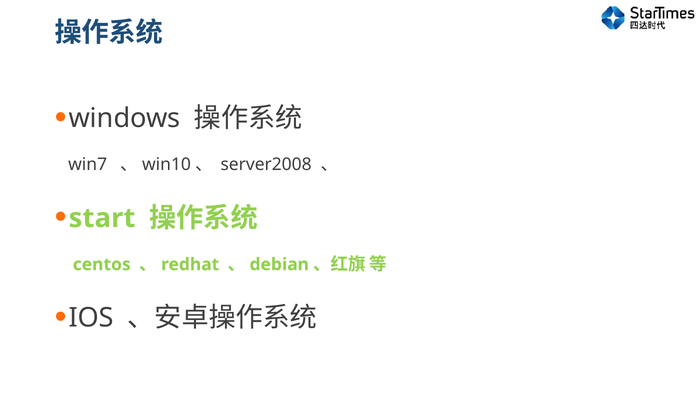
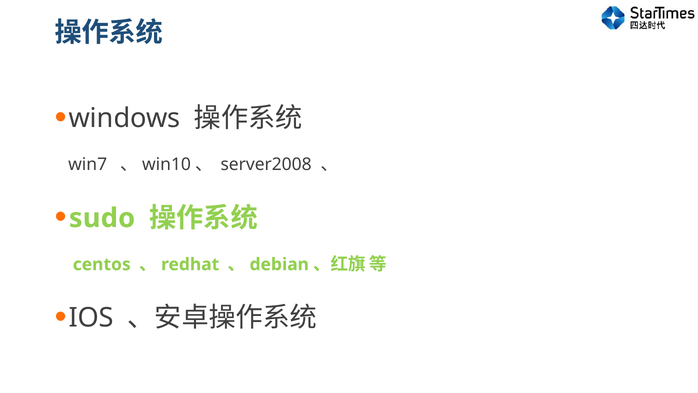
start: start -> sudo (102, 218)
